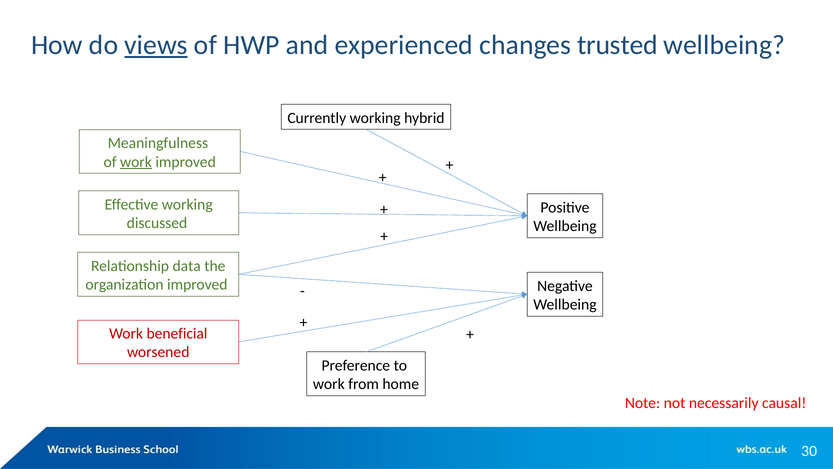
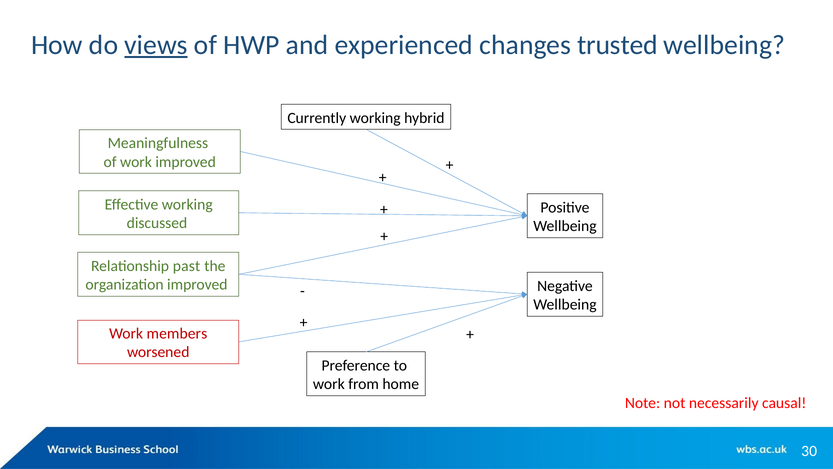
work underline: present -> none (136, 162)
data: data -> past (187, 266)
beneficial: beneficial -> members (177, 333)
